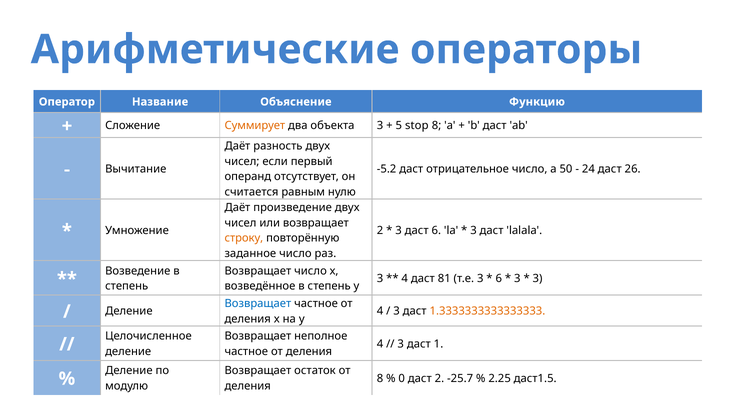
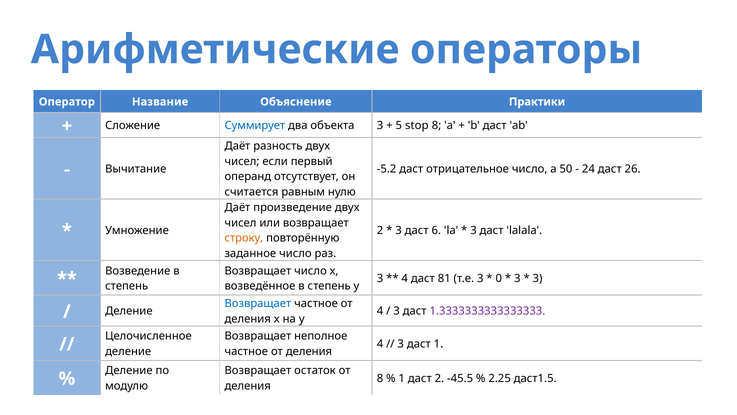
Функцию: Функцию -> Практики (537, 102)
Суммирует colour: orange -> blue (255, 126)
6: 6 -> 0 (499, 278)
1.3333333333333333 colour: orange -> purple (487, 311)
0: 0 -> 1 (402, 378)
-25.7: -25.7 -> -45.5 (460, 378)
